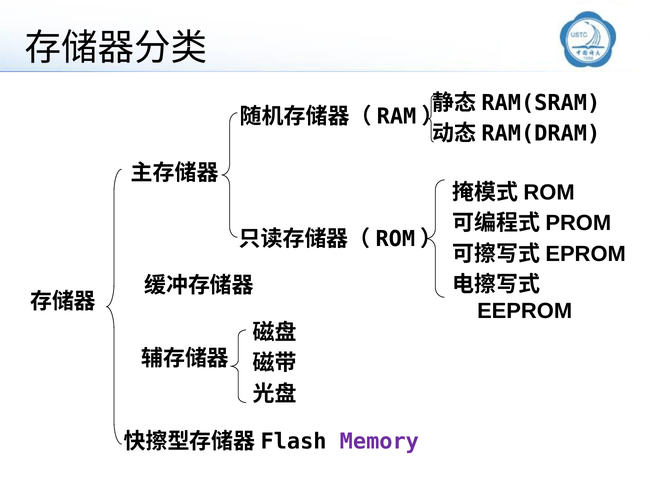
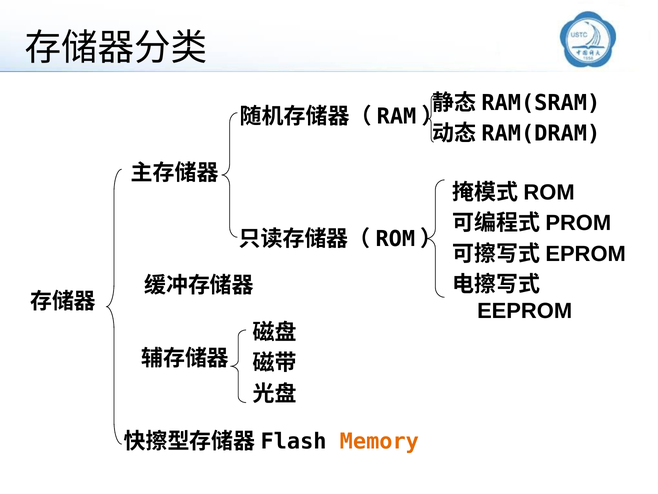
Memory colour: purple -> orange (379, 441)
